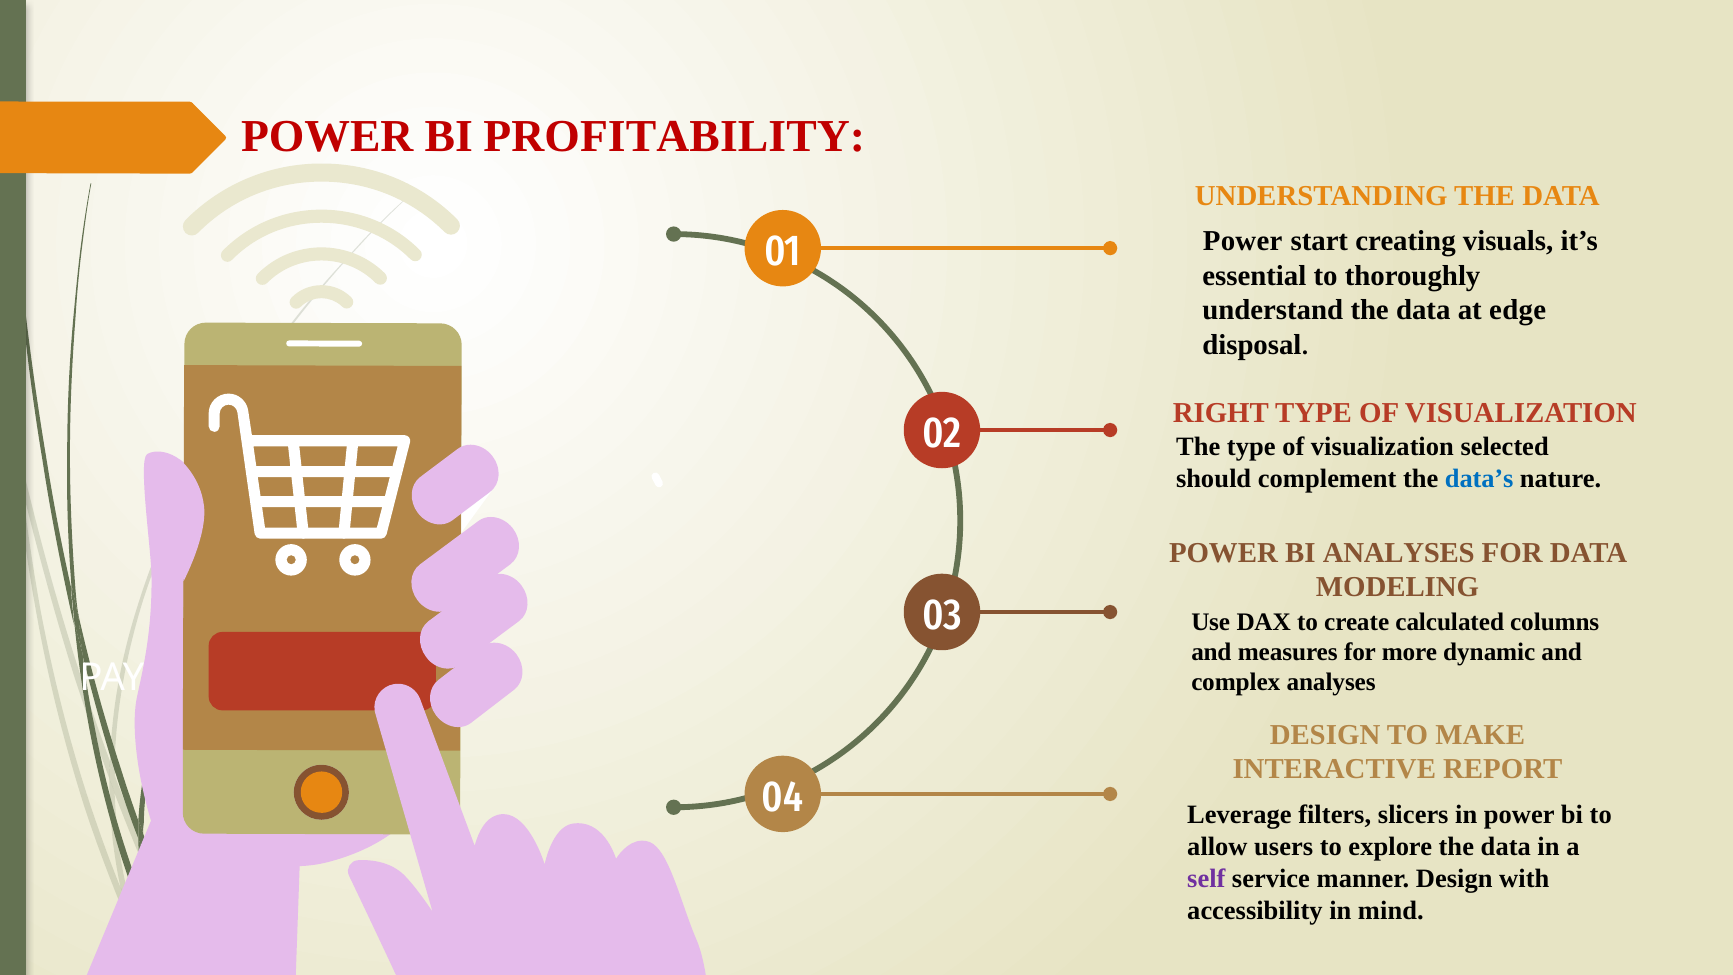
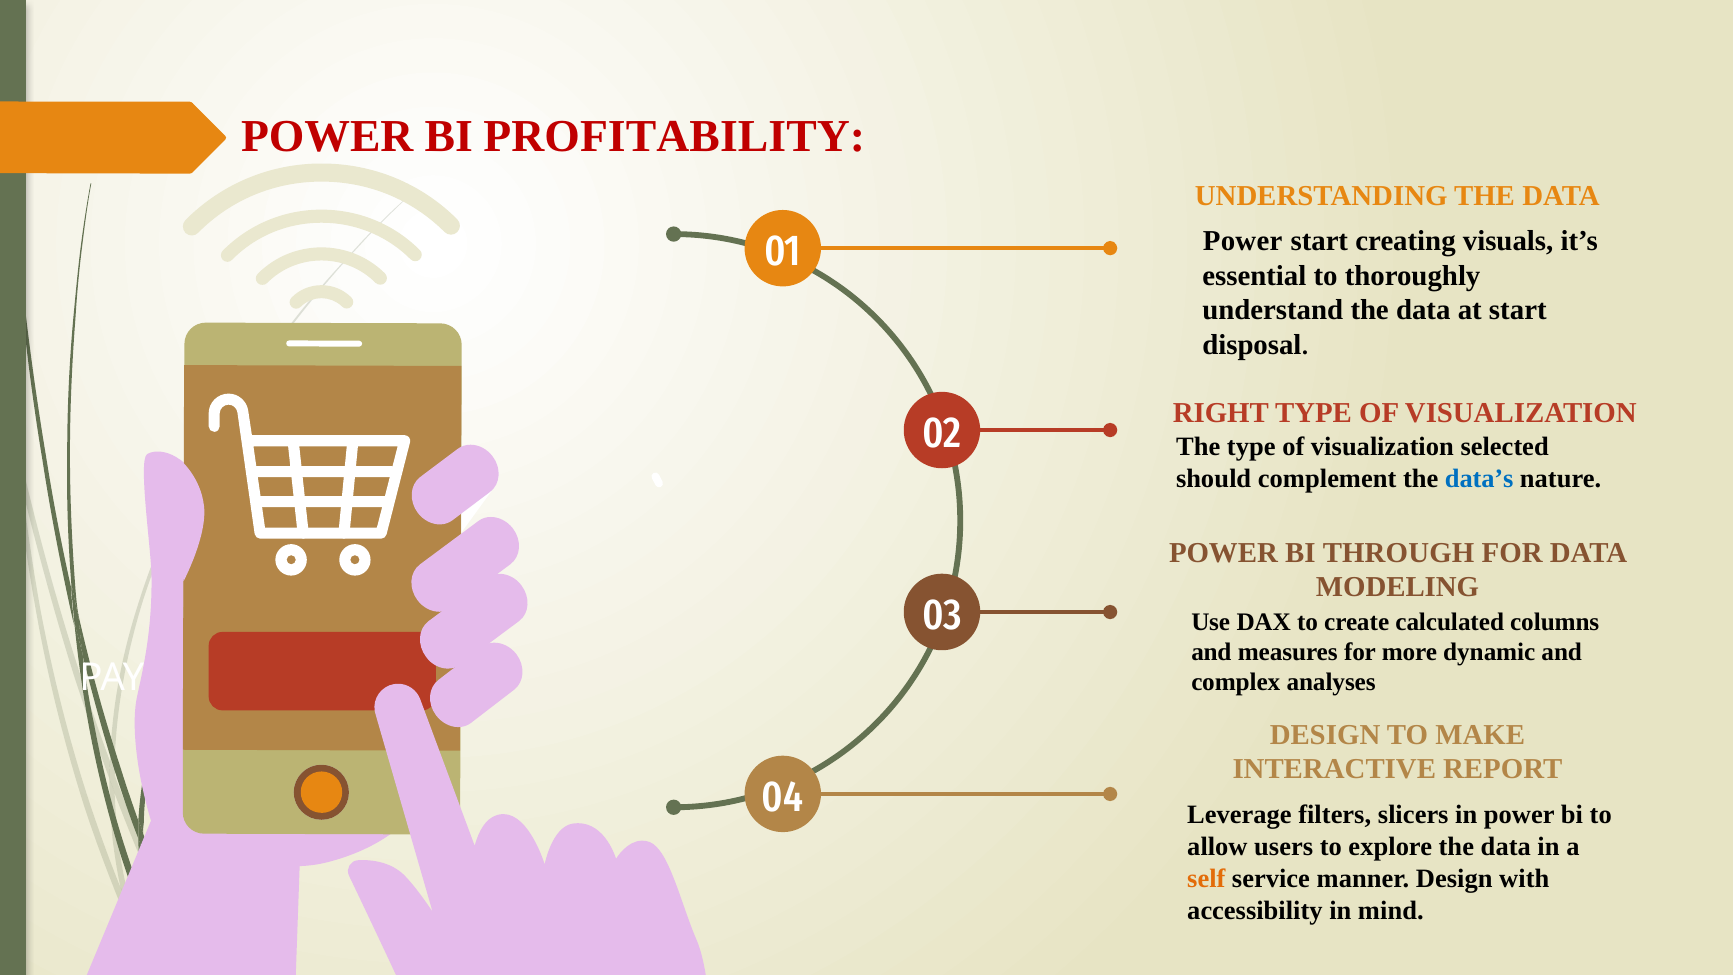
at edge: edge -> start (1518, 310)
BI ANALYSES: ANALYSES -> THROUGH (1399, 553)
self colour: purple -> orange (1206, 879)
